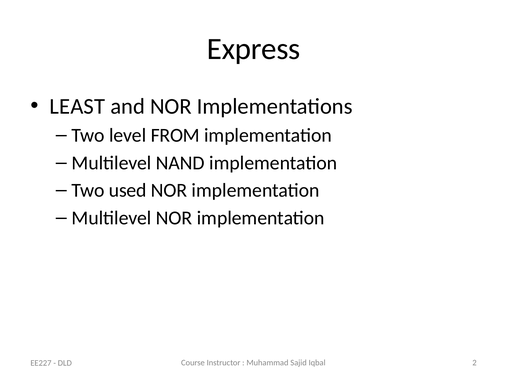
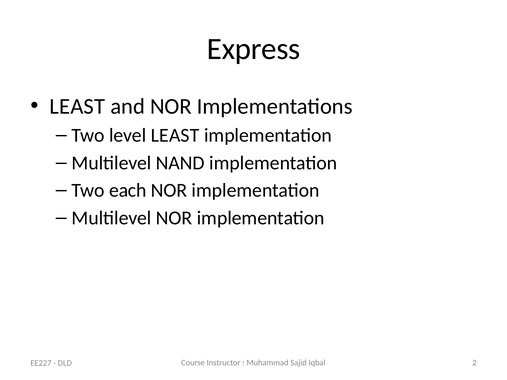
level FROM: FROM -> LEAST (175, 135)
used: used -> each (128, 191)
